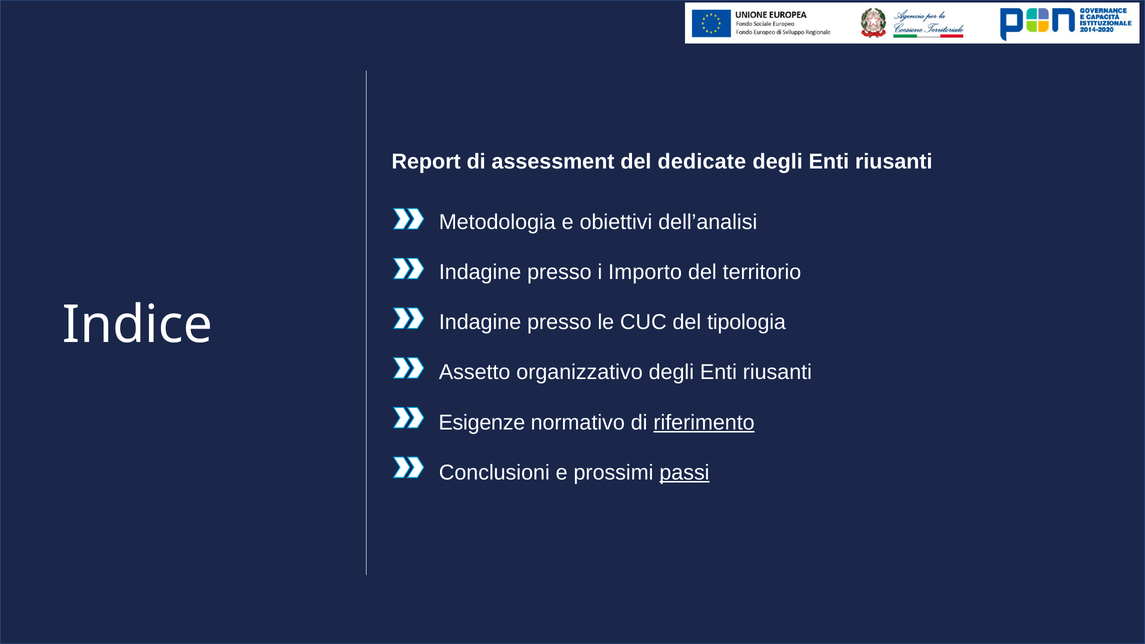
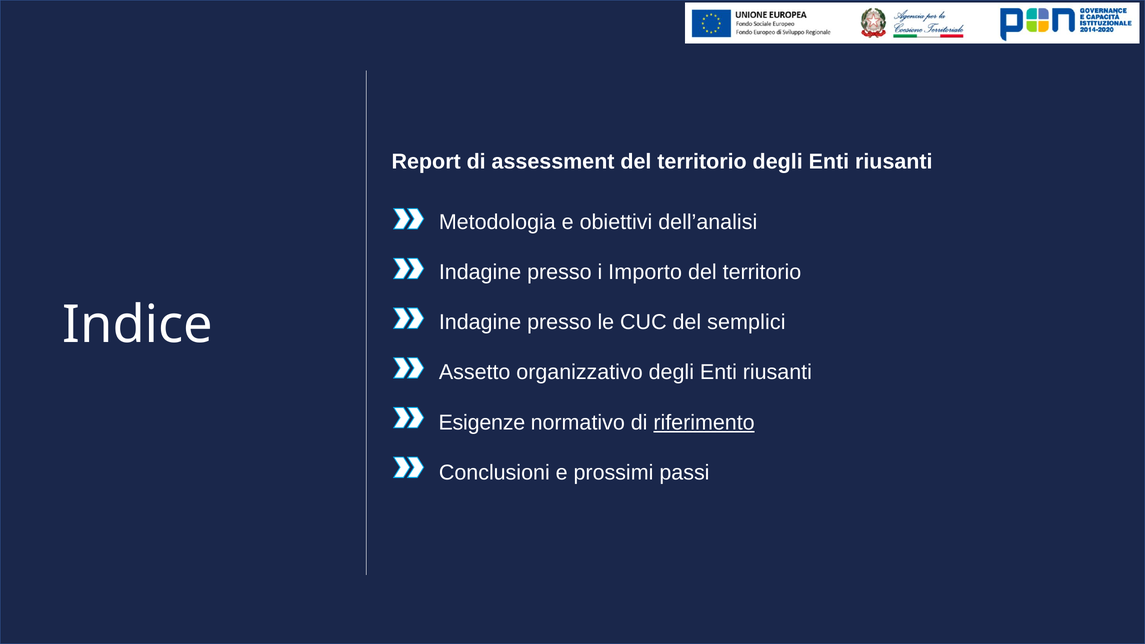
assessment del dedicate: dedicate -> territorio (702, 162)
tipologia: tipologia -> semplici (746, 322)
passi underline: present -> none (684, 473)
